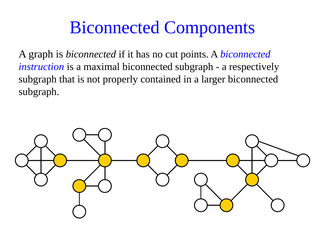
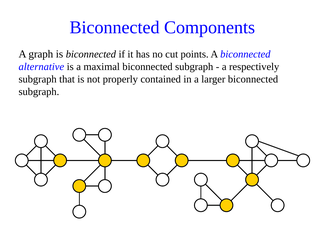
instruction: instruction -> alternative (41, 67)
